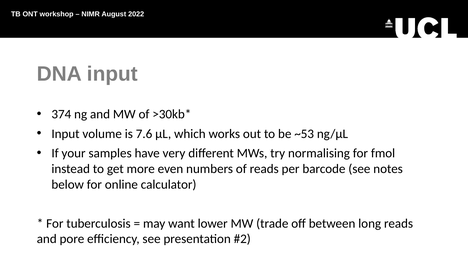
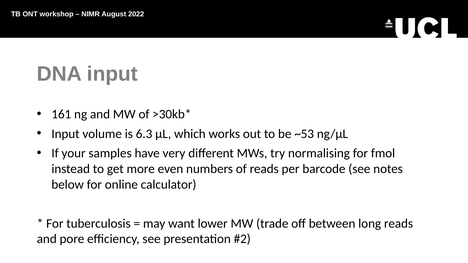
374: 374 -> 161 (61, 114)
7.6: 7.6 -> 6.3 (144, 134)
